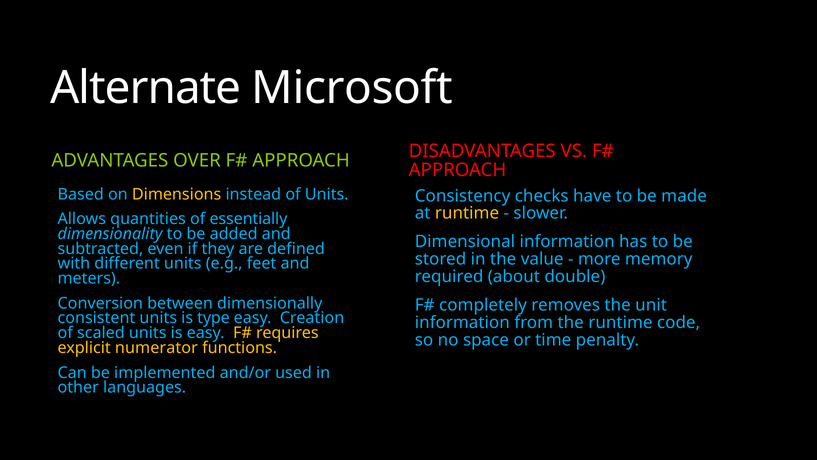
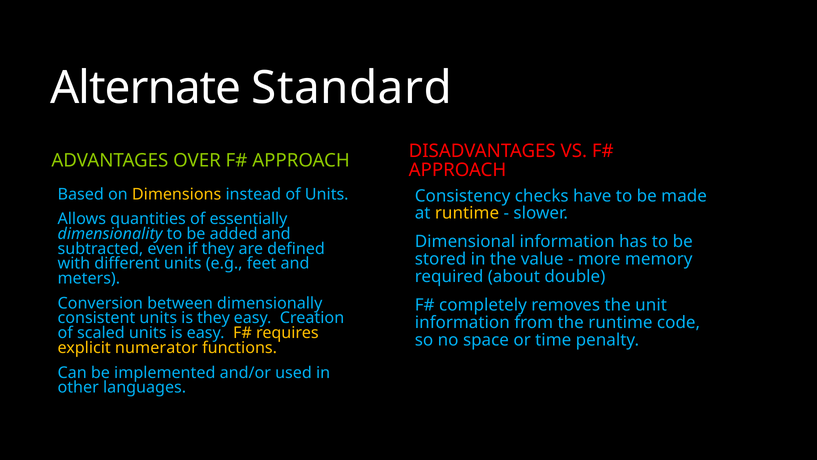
Microsoft: Microsoft -> Standard (352, 88)
is type: type -> they (214, 318)
